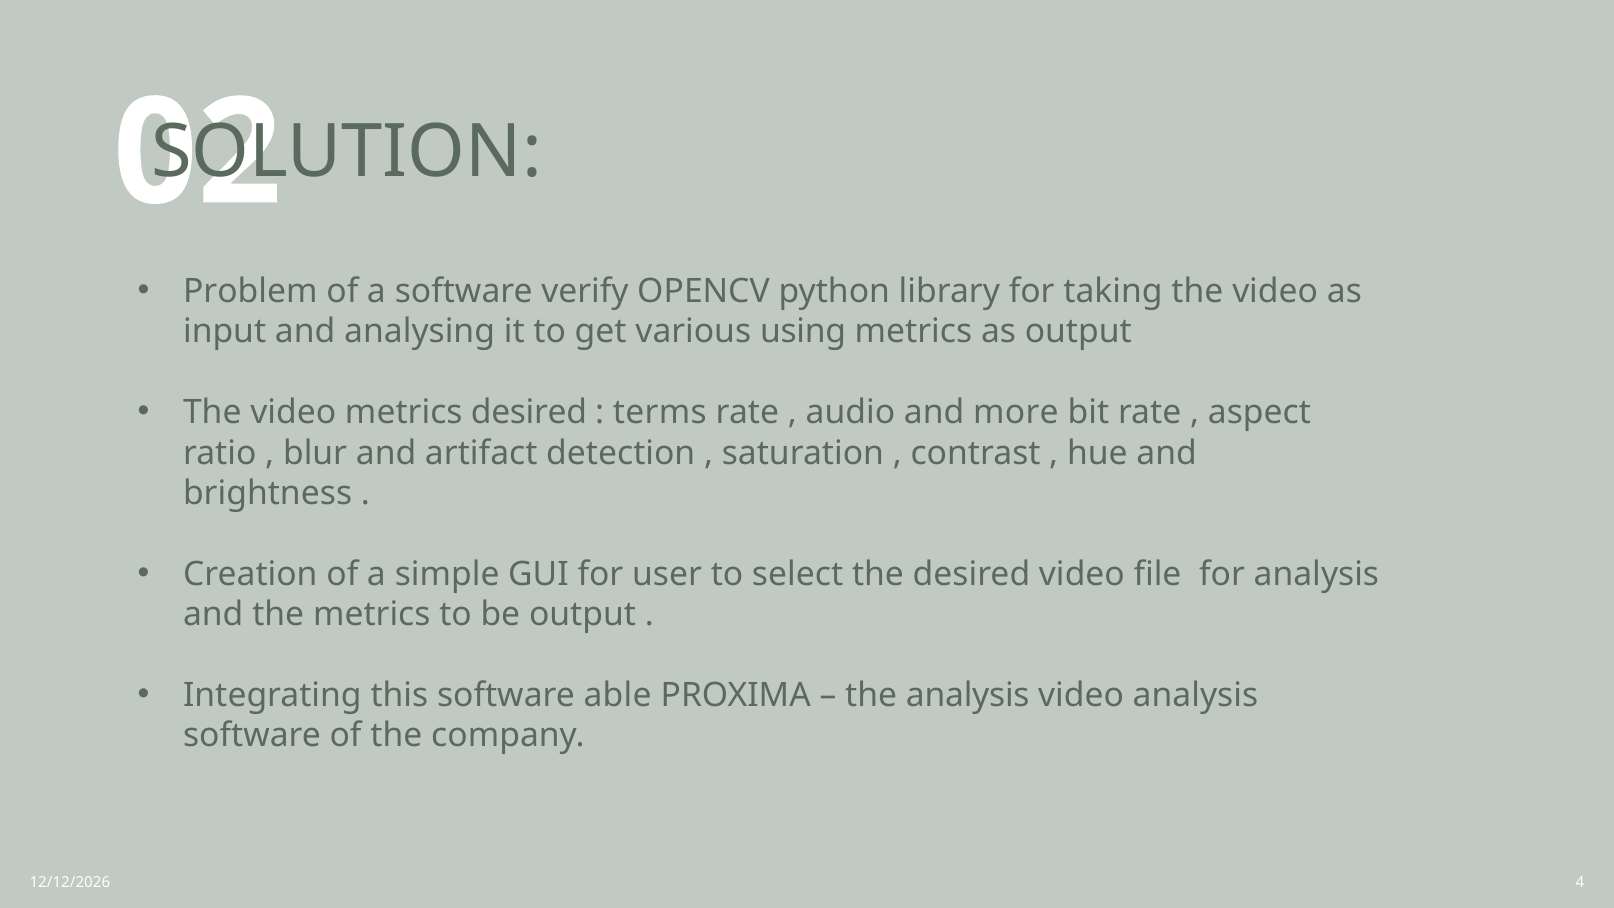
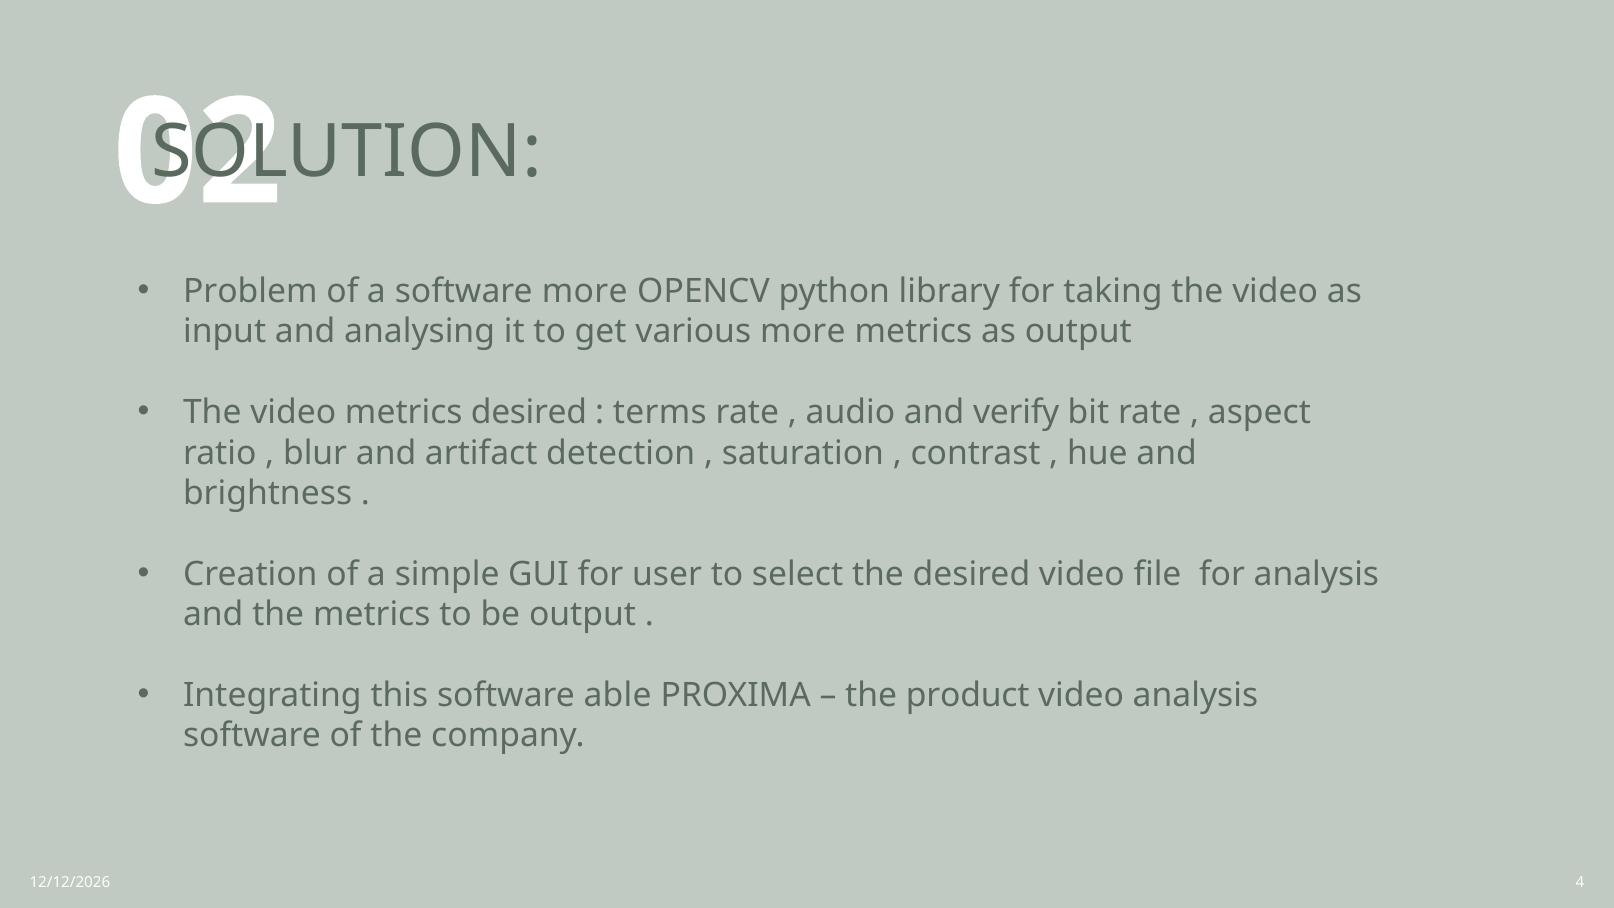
software verify: verify -> more (585, 291)
various using: using -> more (803, 332)
more: more -> verify (1016, 412)
the analysis: analysis -> product (968, 695)
